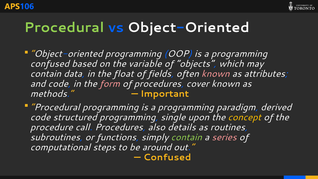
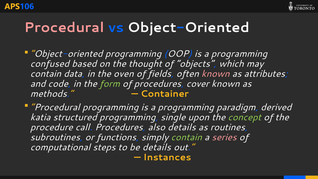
Procedural colour: light green -> pink (64, 28)
variable: variable -> thought (145, 64)
float: float -> oven (124, 74)
form colour: pink -> light green (110, 84)
Important: Important -> Container (165, 94)
code: code -> katia (40, 117)
concept colour: yellow -> light green (245, 117)
be around: around -> details (157, 147)
Confused: Confused -> Instances (167, 157)
